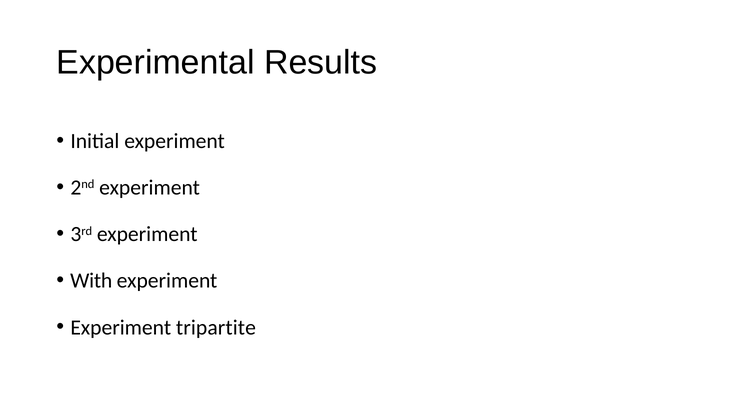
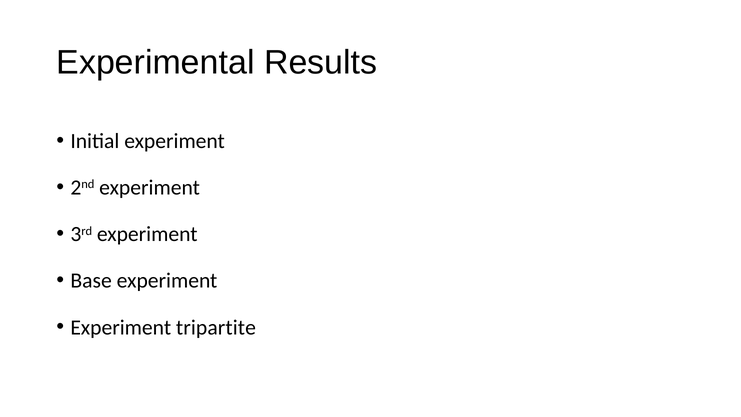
With: With -> Base (91, 281)
